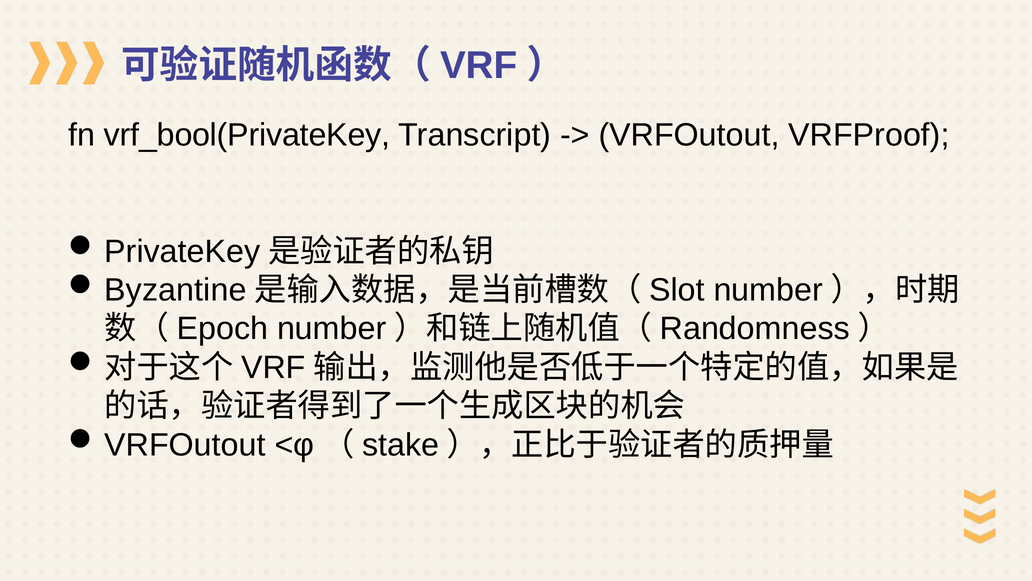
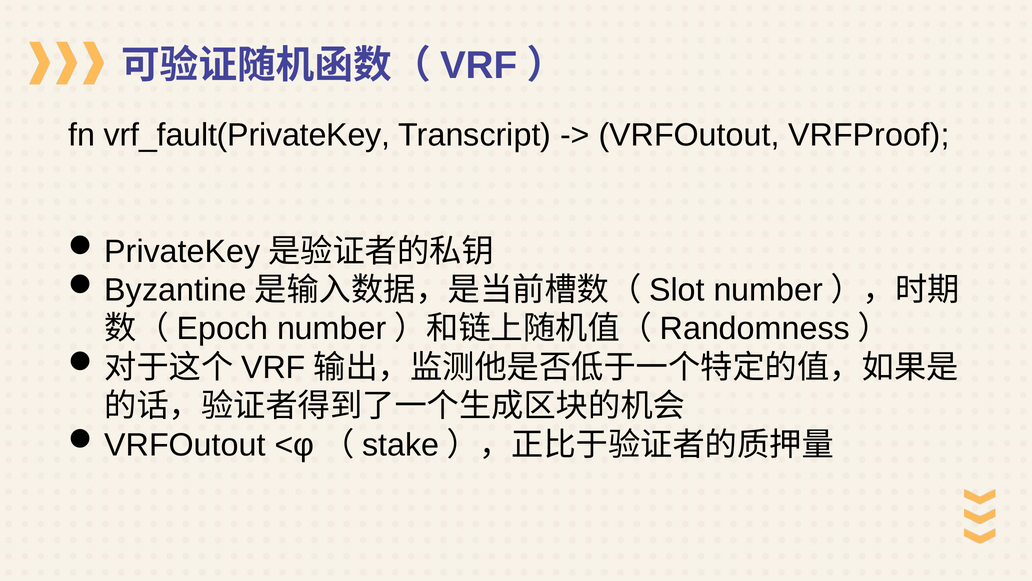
vrf_bool(PrivateKey: vrf_bool(PrivateKey -> vrf_fault(PrivateKey (247, 135)
